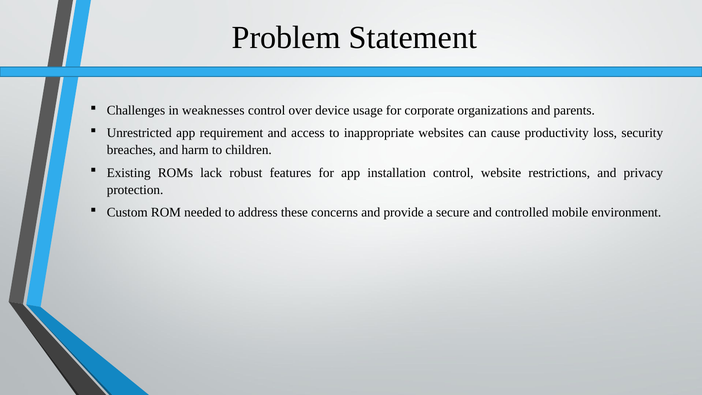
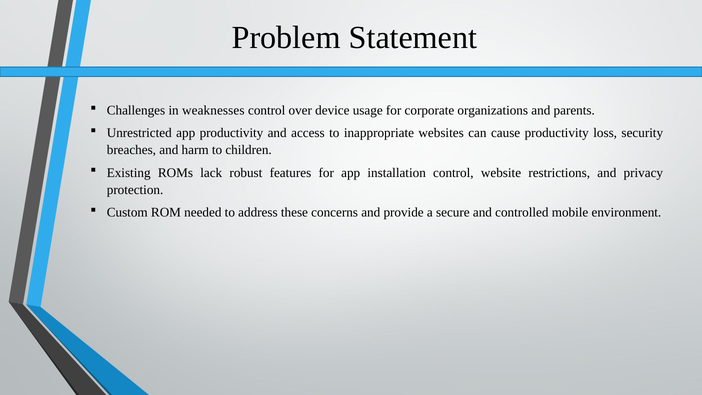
app requirement: requirement -> productivity (231, 133)
